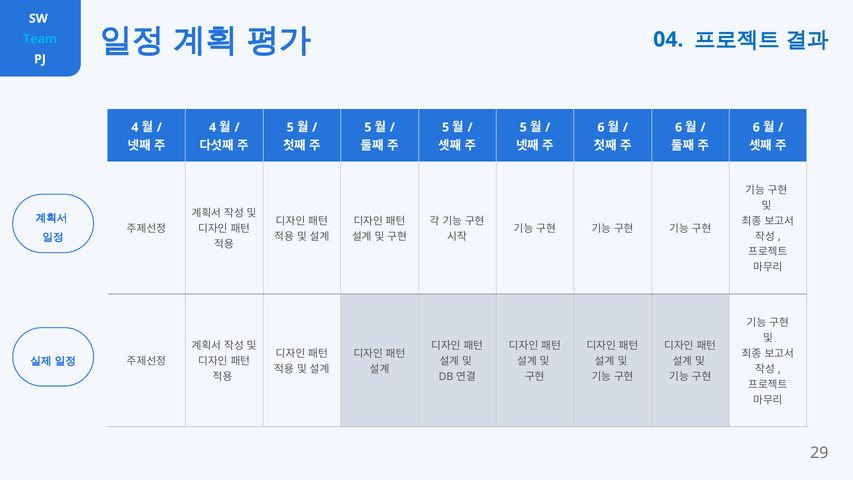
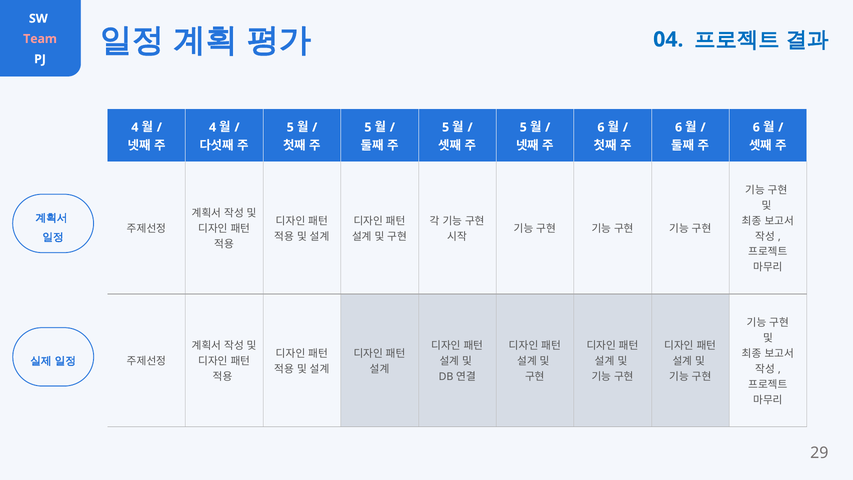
Team colour: light blue -> pink (40, 39)
